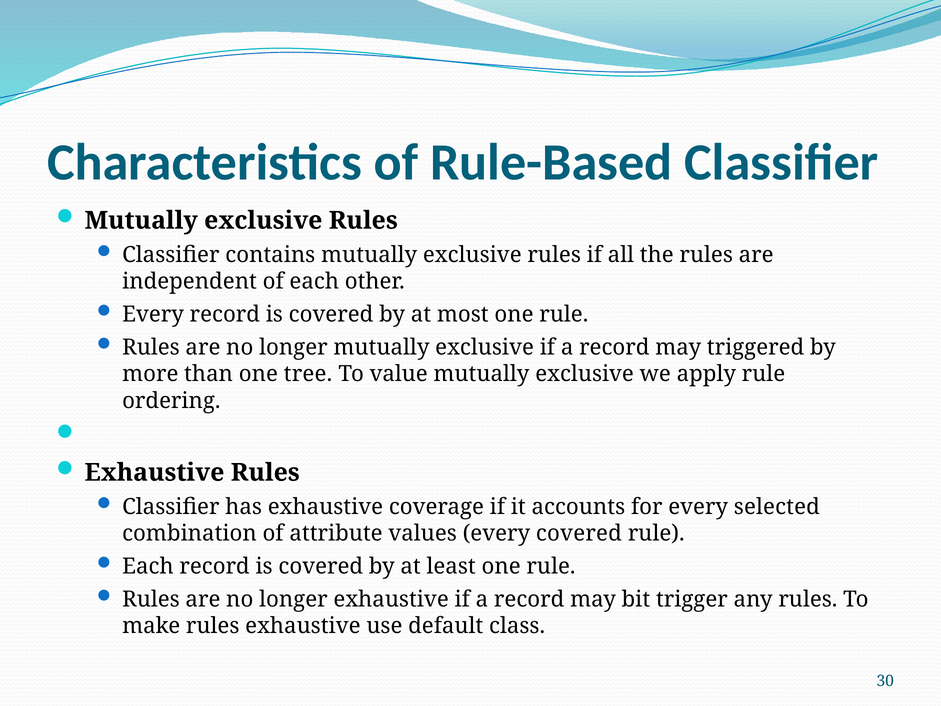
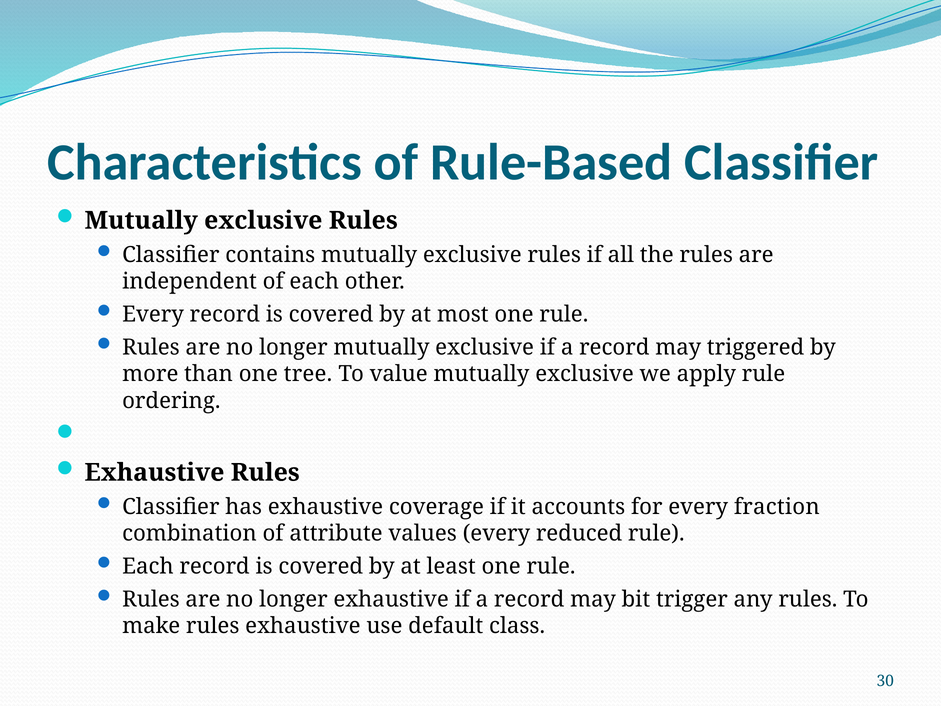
selected: selected -> fraction (777, 507)
every covered: covered -> reduced (579, 533)
